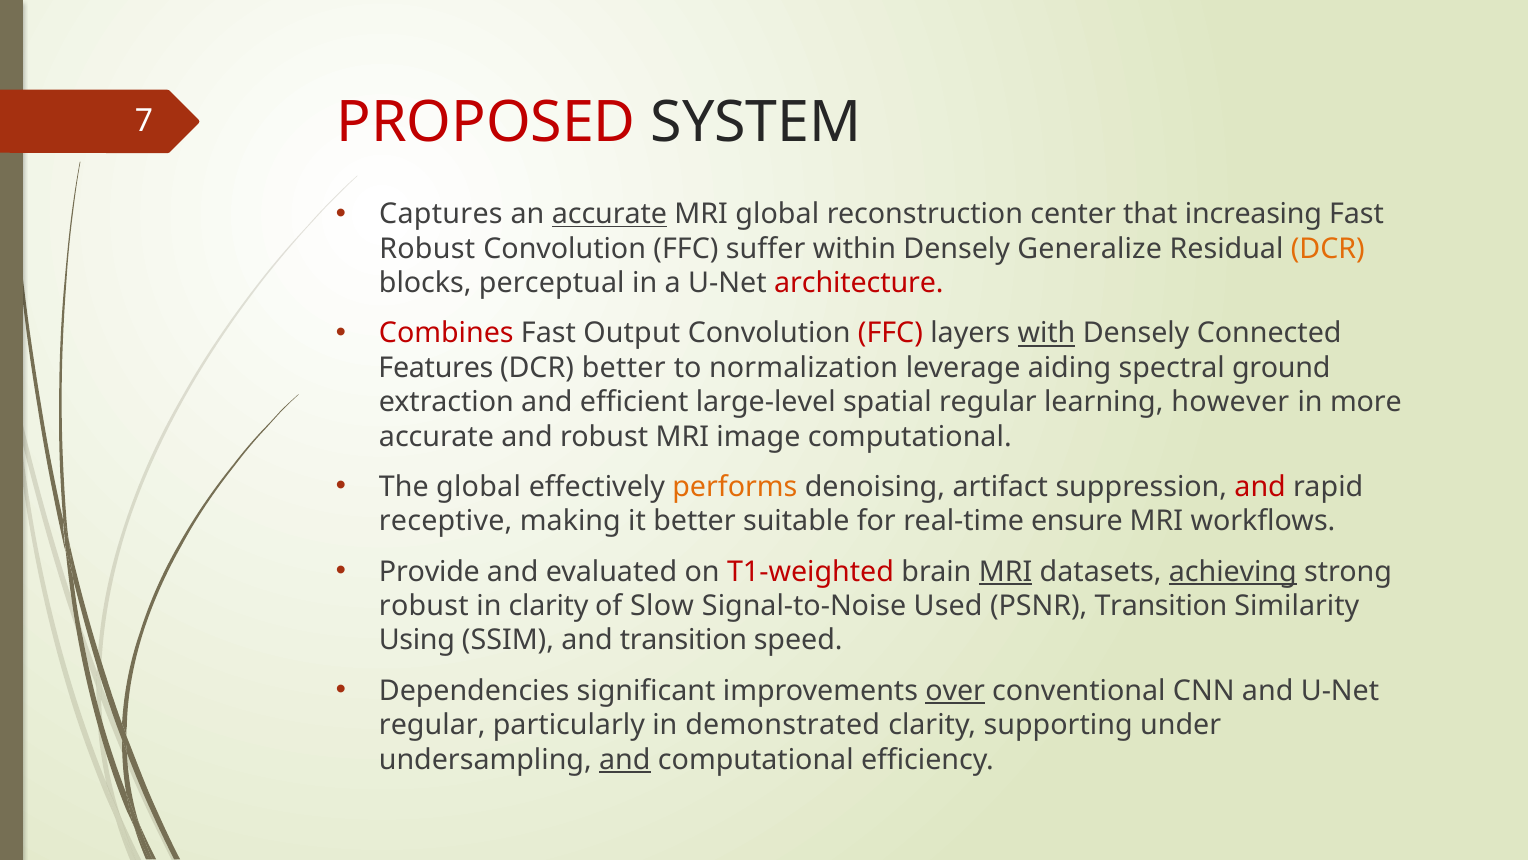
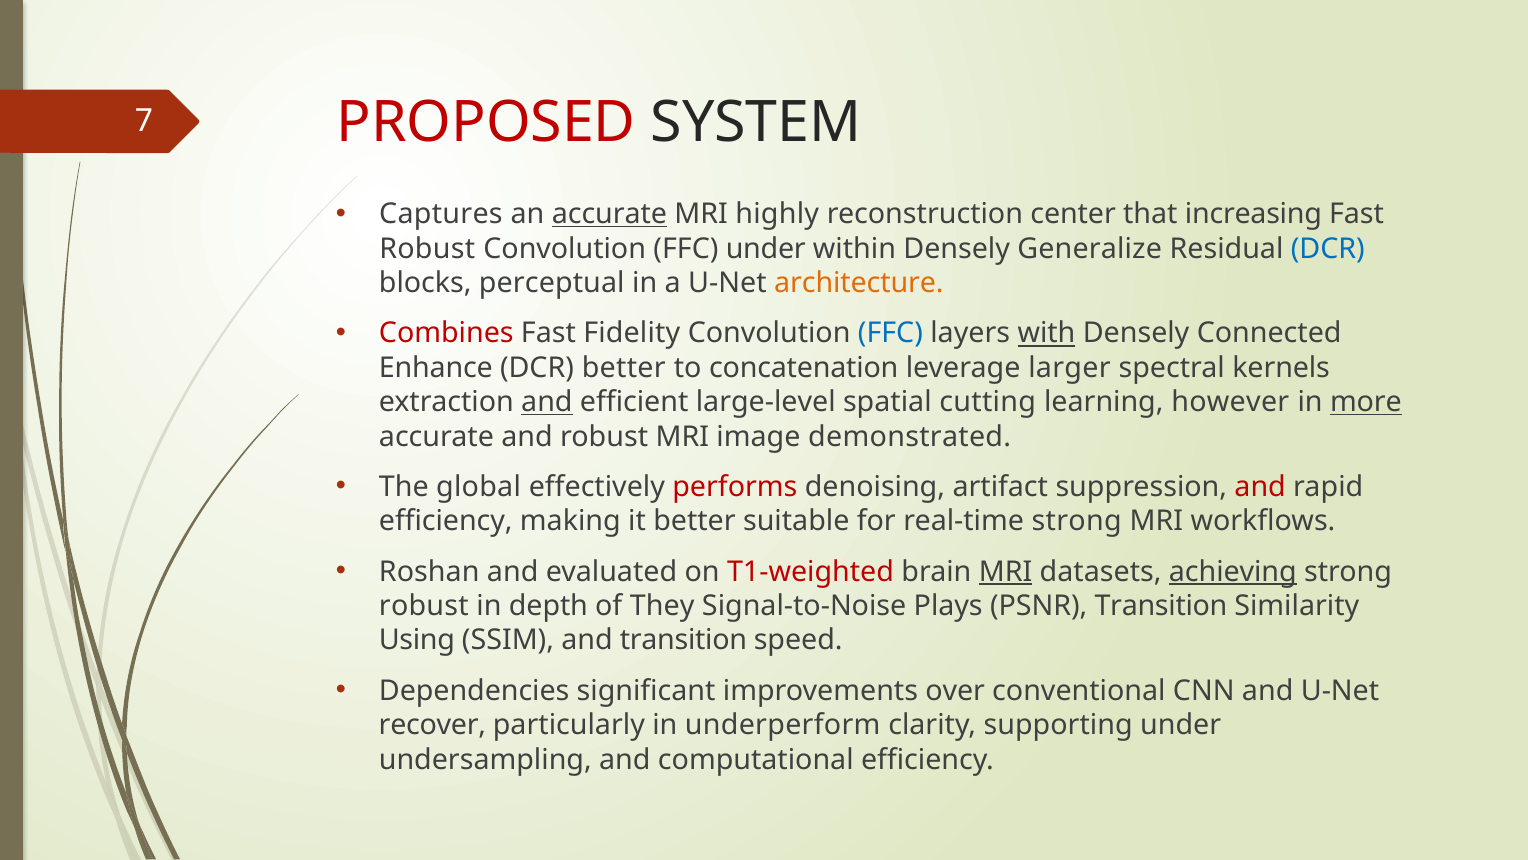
MRI global: global -> highly (777, 214)
FFC suffer: suffer -> under (766, 249)
DCR colour: orange -> blue (1328, 249)
architecture colour: red -> orange (859, 283)
Output: Output -> Fidelity (632, 333)
FFC colour: red -> blue (890, 333)
Features: Features -> Enhance (436, 368)
normalization: normalization -> concatenation (804, 368)
aiding: aiding -> larger (1069, 368)
ground: ground -> kernels (1281, 368)
and underline: none -> present (547, 402)
spatial regular: regular -> cutting (988, 402)
more underline: none -> present (1366, 402)
image computational: computational -> demonstrated (910, 436)
performs colour: orange -> red (735, 487)
receptive: receptive -> efficiency (446, 521)
real-time ensure: ensure -> strong (1077, 521)
Provide: Provide -> Roshan (429, 571)
in clarity: clarity -> depth (548, 606)
Slow: Slow -> They (662, 606)
Used: Used -> Plays (948, 606)
over underline: present -> none (955, 690)
regular: regular -> recover (432, 725)
demonstrated: demonstrated -> underperform (783, 725)
and underline: present -> none (625, 759)
